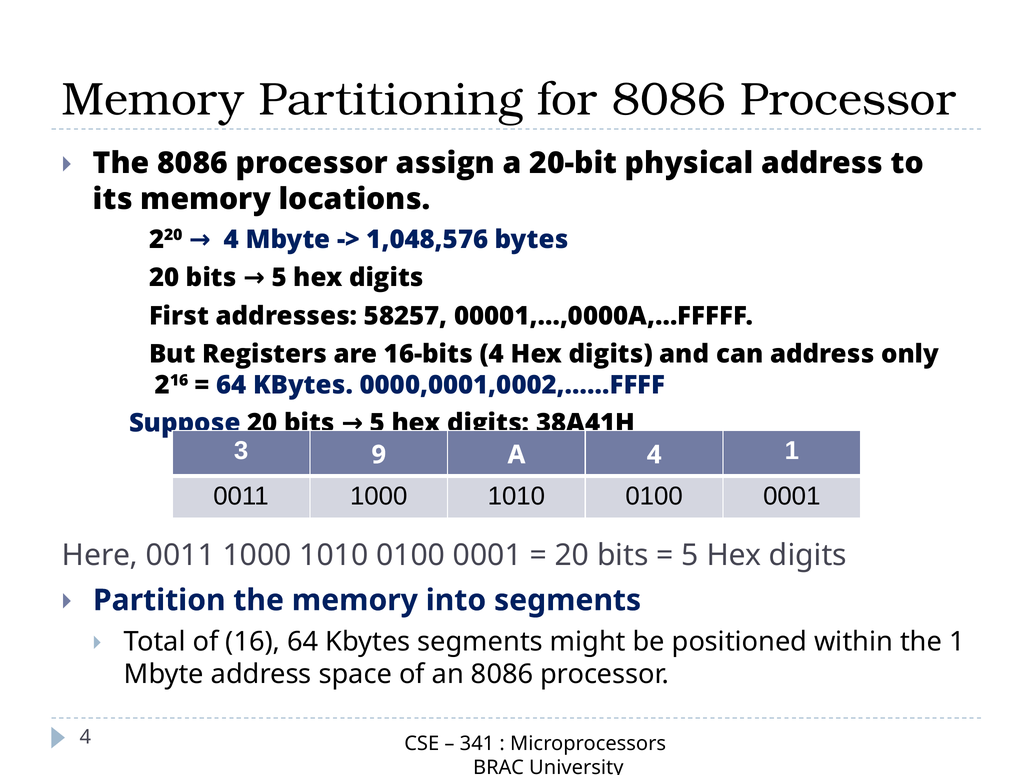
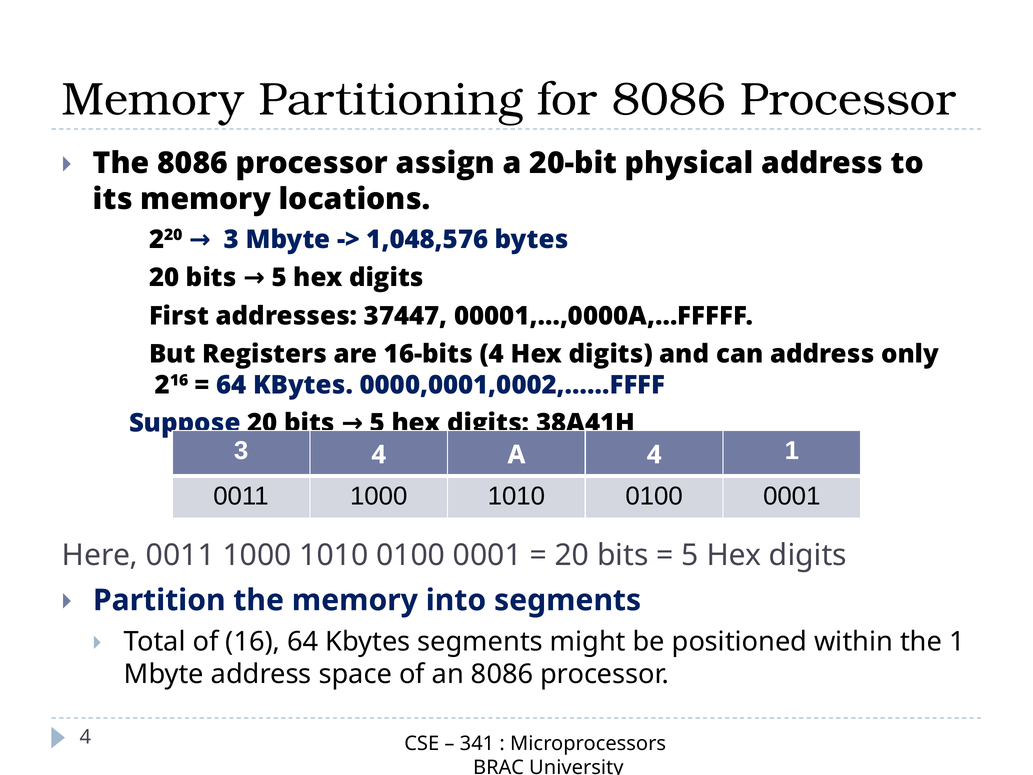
220 4: 4 -> 3 (232, 240)
58257: 58257 -> 37447 (406, 316)
3 9: 9 -> 4 (379, 455)
